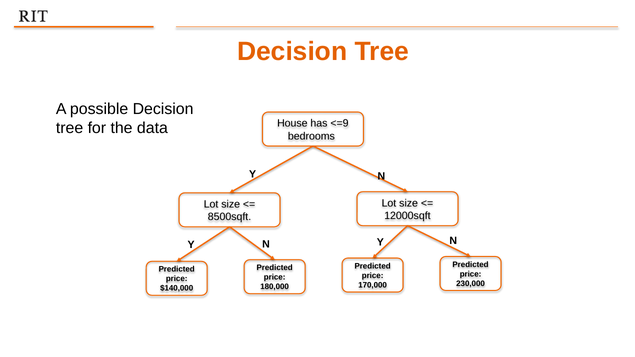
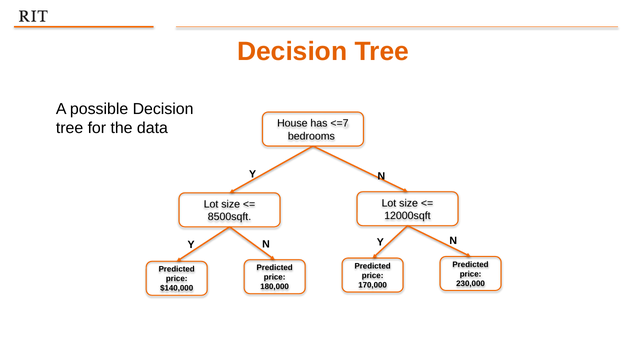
<=9: <=9 -> <=7 (340, 123)
